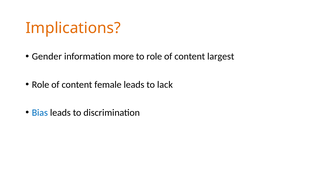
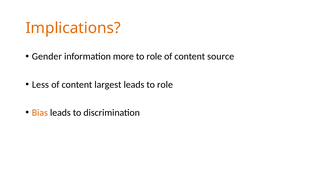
largest: largest -> source (221, 57)
Role: Role -> Less (40, 85)
female: female -> largest (108, 85)
leads to lack: lack -> role (165, 85)
Bias colour: blue -> orange (40, 113)
